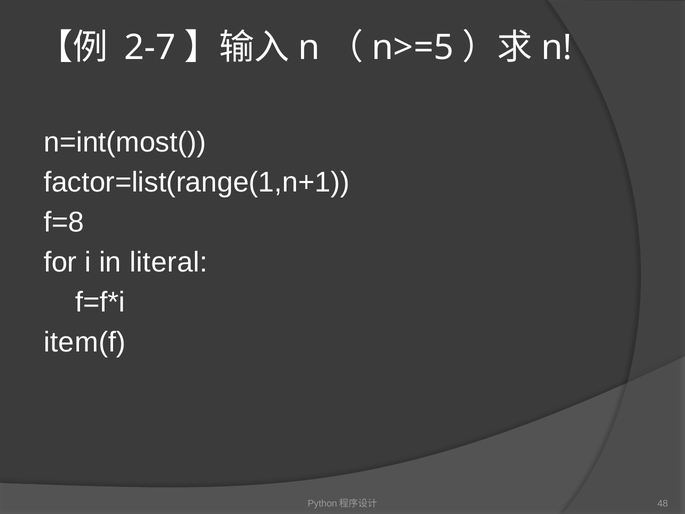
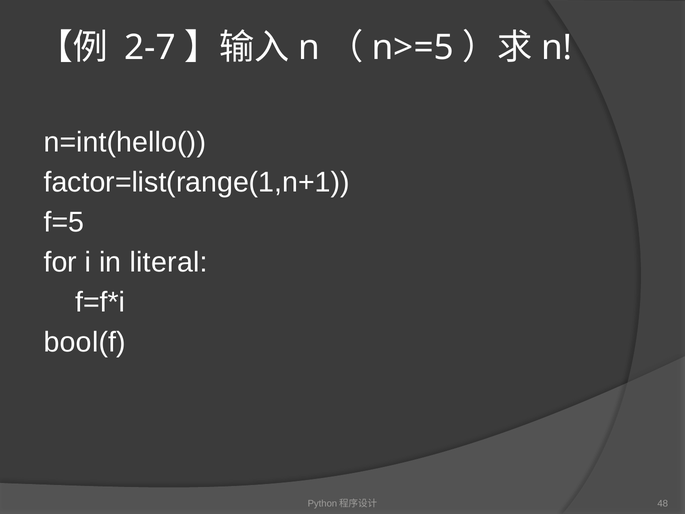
n=int(most(: n=int(most( -> n=int(hello( (125, 142)
f=8: f=8 -> f=5 (64, 222)
item(f: item(f -> bool(f (85, 342)
